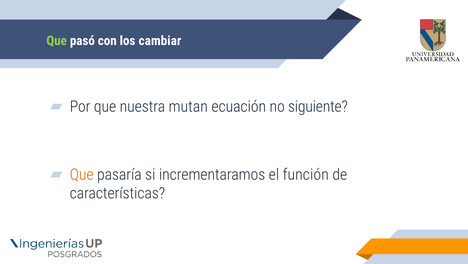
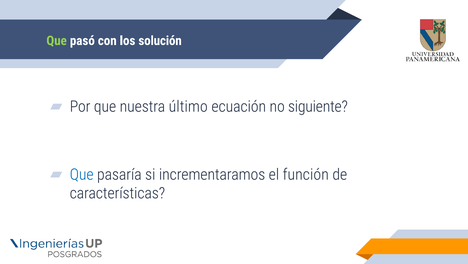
cambiar: cambiar -> solución (160, 41)
mutan: mutan -> último (188, 106)
Que colour: orange -> blue (82, 174)
